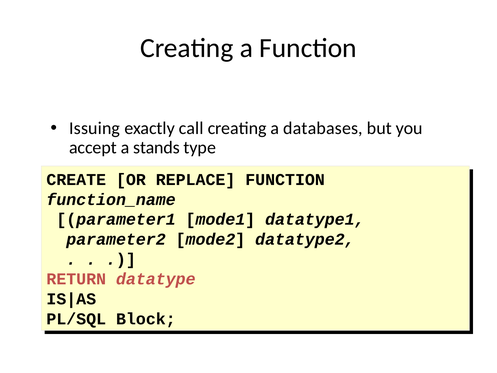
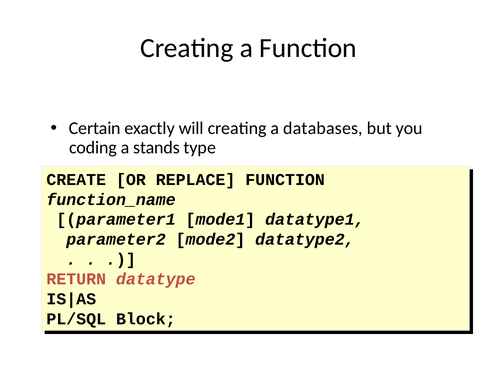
Issuing: Issuing -> Certain (95, 128)
call: call -> will (191, 128)
accept: accept -> coding (93, 147)
